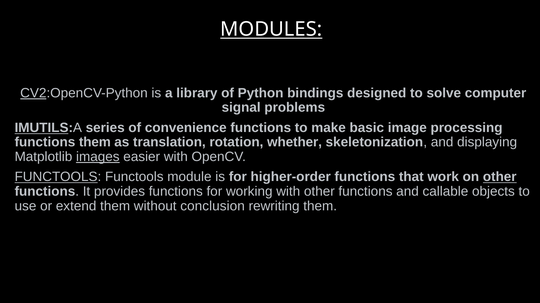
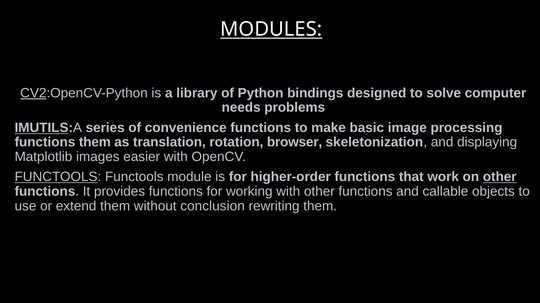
signal: signal -> needs (241, 108)
whether: whether -> browser (295, 143)
images underline: present -> none (98, 157)
